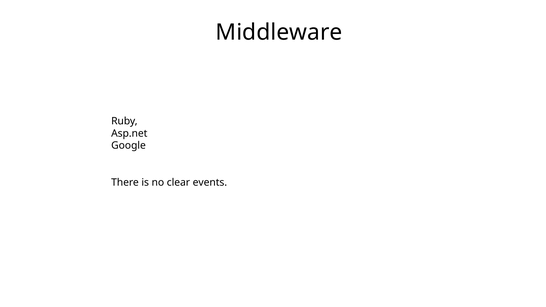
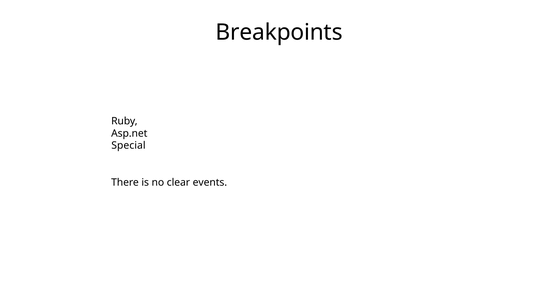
Middleware: Middleware -> Breakpoints (279, 32)
Google: Google -> Special (128, 146)
